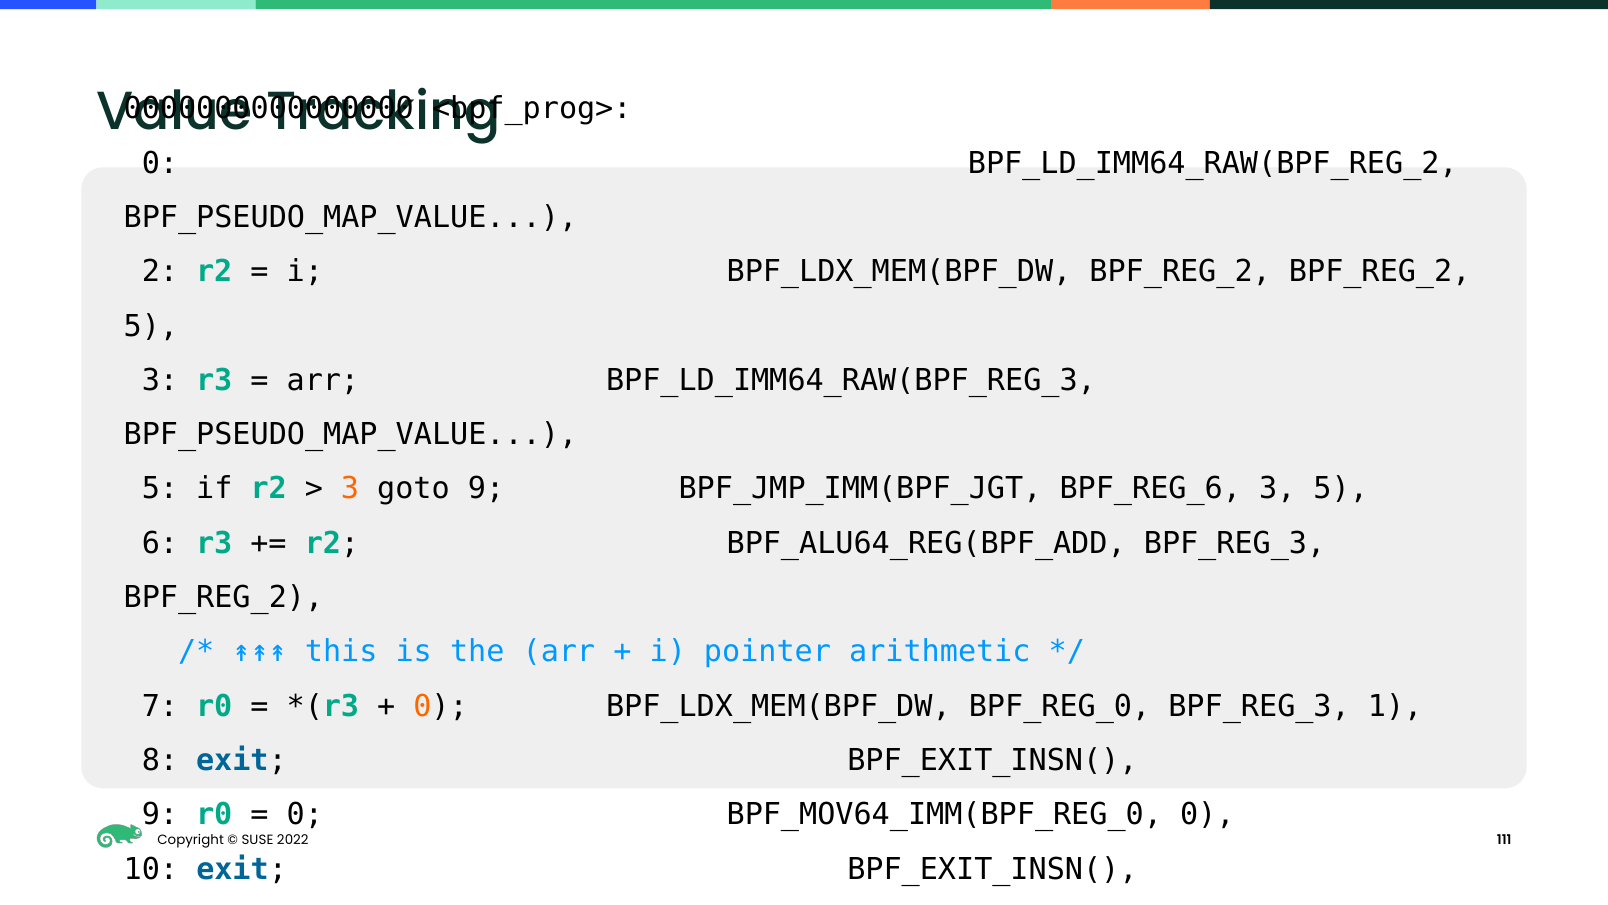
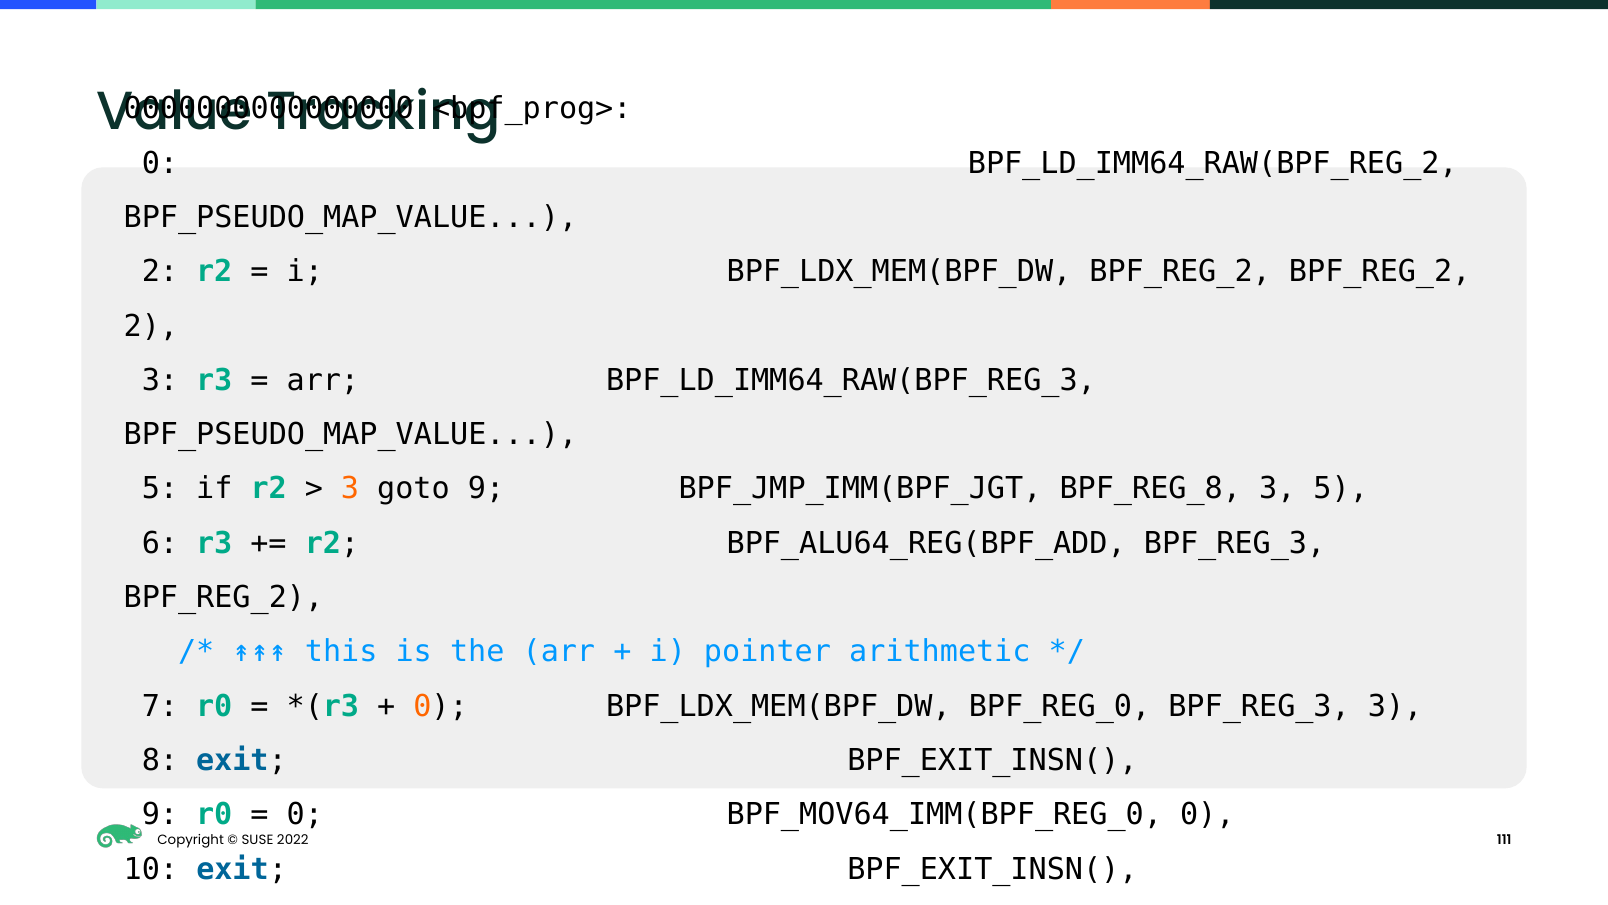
5: 5 -> 2 (151, 326)
BPF_REG_6: BPF_REG_6 -> BPF_REG_8 (1150, 489)
BPF_REG_3 1: 1 -> 3 (1395, 706)
